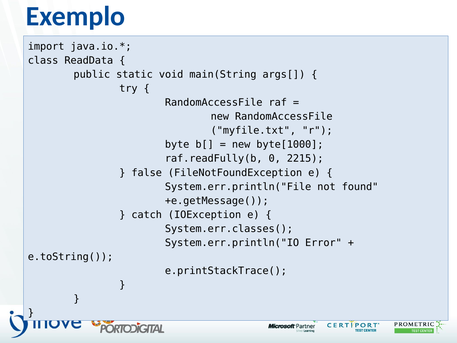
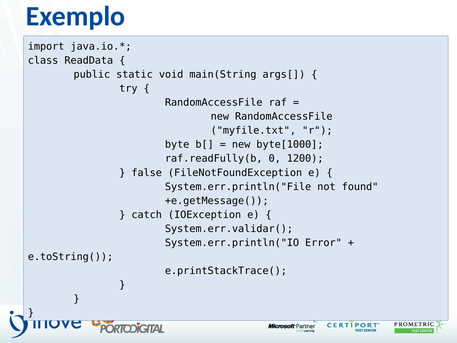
2215: 2215 -> 1200 (305, 159)
System.err.classes(: System.err.classes( -> System.err.validar( (229, 229)
